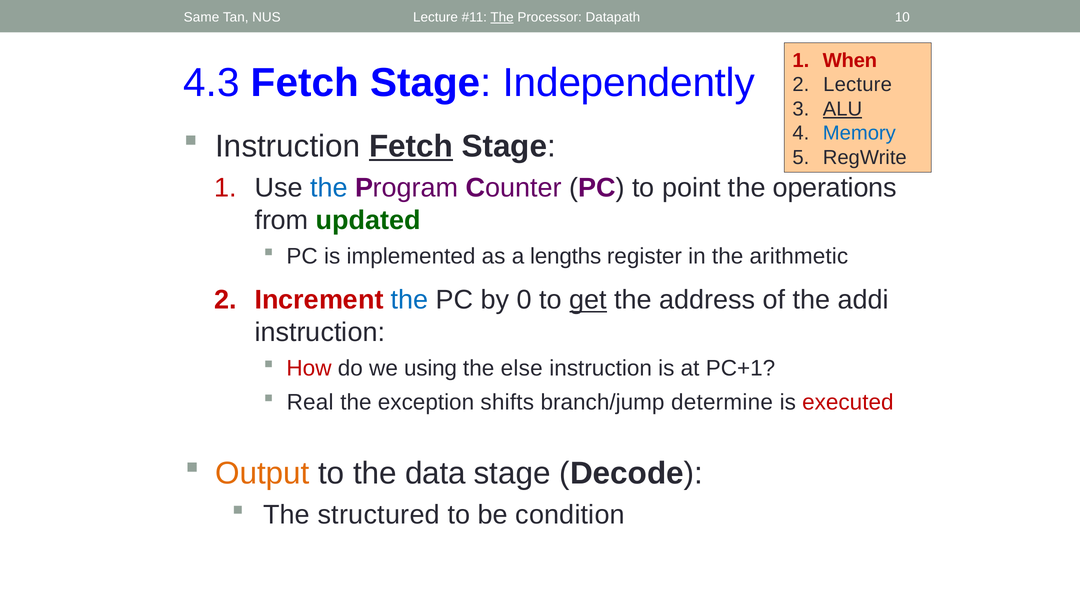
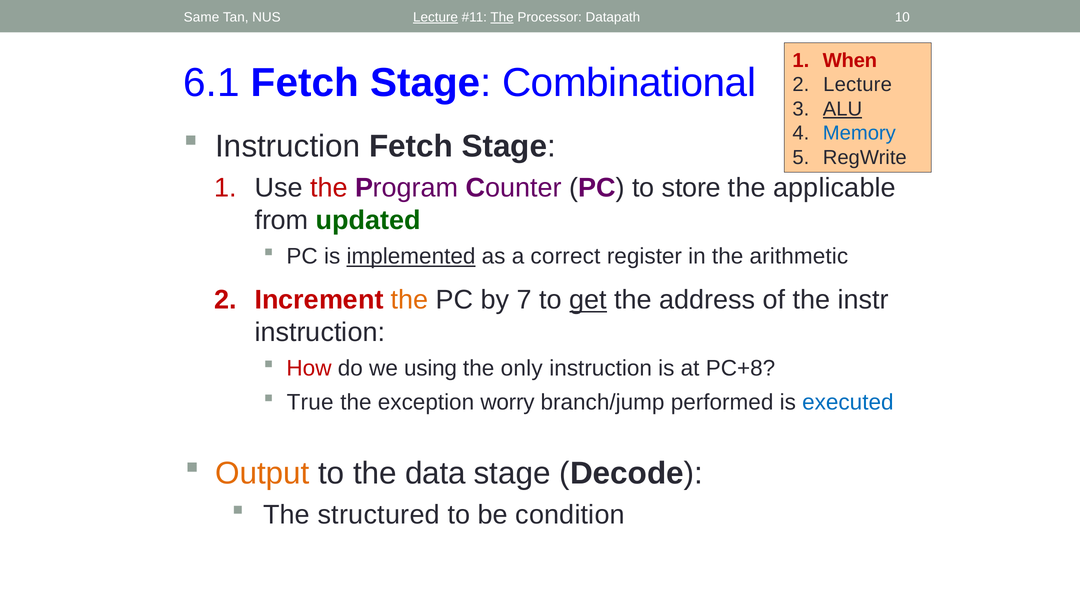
Lecture underline: none -> present (436, 17)
4.3: 4.3 -> 6.1 (212, 83)
Independently: Independently -> Combinational (629, 83)
Fetch underline: present -> none (411, 147)
the colour: blue -> red (329, 188)
point: point -> store (691, 188)
operations: operations -> applicable (834, 188)
implemented underline: none -> present (411, 257)
lengths: lengths -> correct (565, 257)
the colour: blue -> orange (410, 300)
0: 0 -> 7 (524, 300)
addi: addi -> instr (863, 300)
else: else -> only (522, 369)
PC+1: PC+1 -> PC+8 (741, 369)
Real: Real -> True (310, 403)
shifts: shifts -> worry (507, 403)
determine: determine -> performed (722, 403)
executed colour: red -> blue (848, 403)
